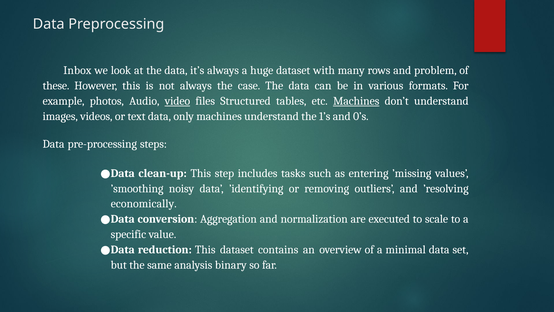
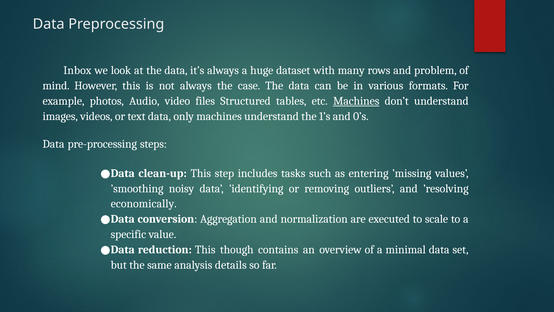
these: these -> mind (56, 86)
video underline: present -> none (177, 101)
This dataset: dataset -> though (237, 249)
binary: binary -> details (231, 265)
